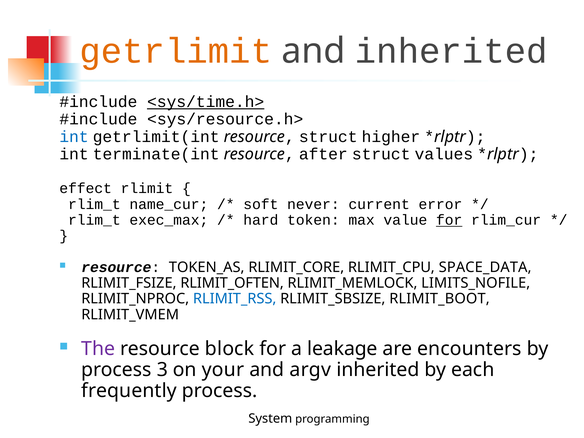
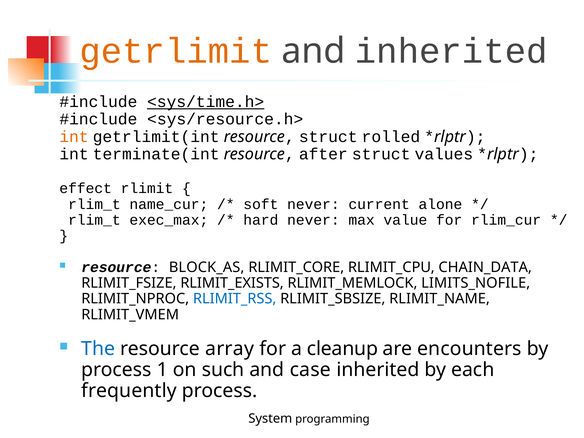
int colour: blue -> orange (74, 137)
higher: higher -> rolled (391, 137)
error: error -> alone (440, 204)
hard token: token -> never (313, 220)
for underline: present -> none (449, 220)
TOKEN_AS: TOKEN_AS -> BLOCK_AS (207, 267)
SPACE_DATA: SPACE_DATA -> CHAIN_DATA (485, 267)
RLIMIT_OFTEN: RLIMIT_OFTEN -> RLIMIT_EXISTS (232, 283)
RLIMIT_BOOT: RLIMIT_BOOT -> RLIMIT_NAME (440, 299)
The colour: purple -> blue (98, 349)
block: block -> array (230, 349)
leakage: leakage -> cleanup (342, 349)
3: 3 -> 1 (162, 370)
your: your -> such (223, 370)
argv: argv -> case (310, 370)
